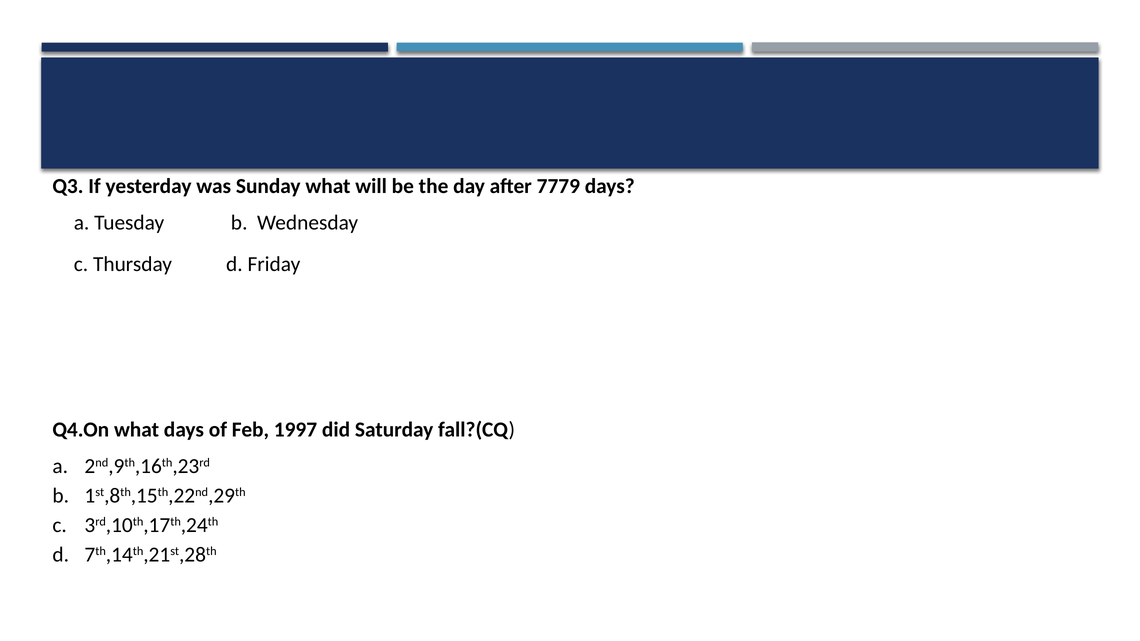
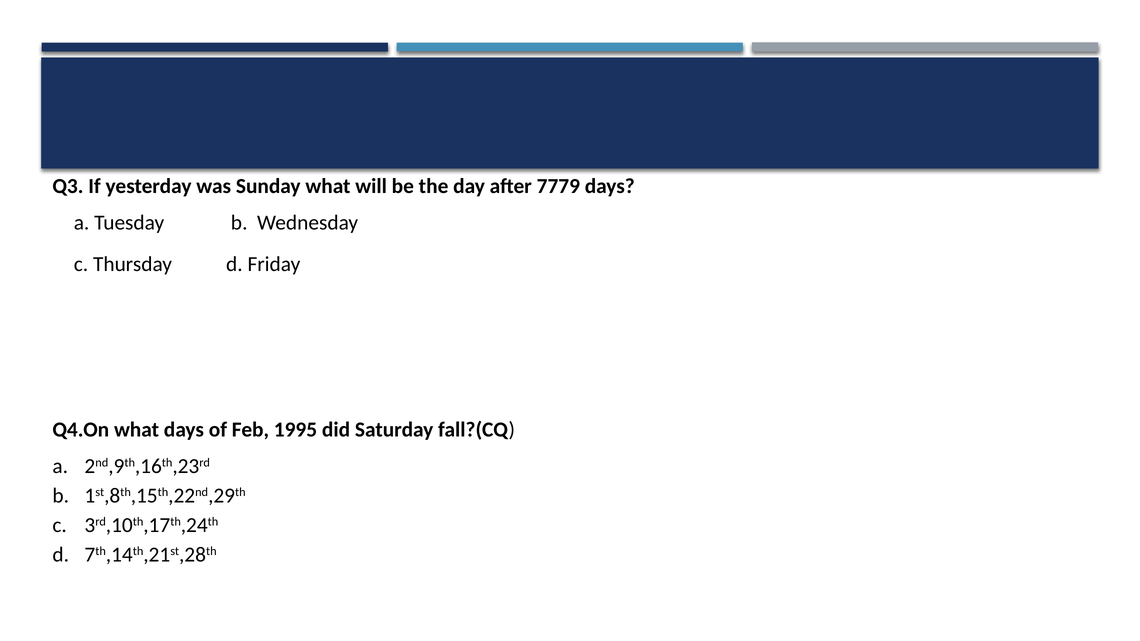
1997: 1997 -> 1995 (295, 430)
